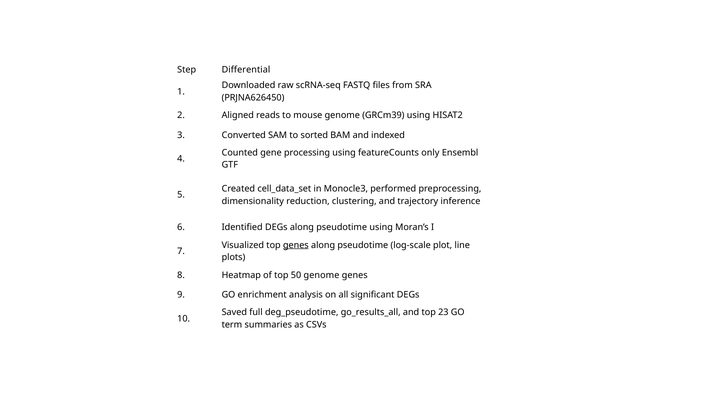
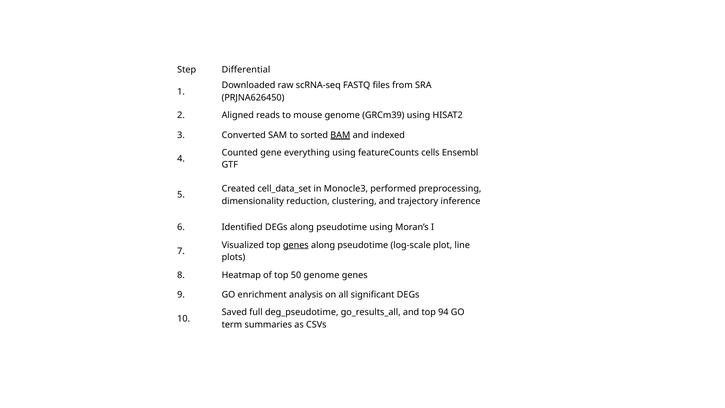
BAM underline: none -> present (340, 135)
processing: processing -> everything (307, 152)
only: only -> cells (430, 152)
23: 23 -> 94 (443, 312)
